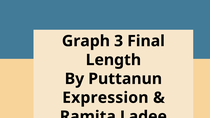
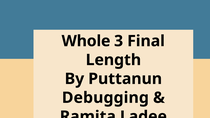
Graph: Graph -> Whole (86, 41)
Expression: Expression -> Debugging (105, 98)
